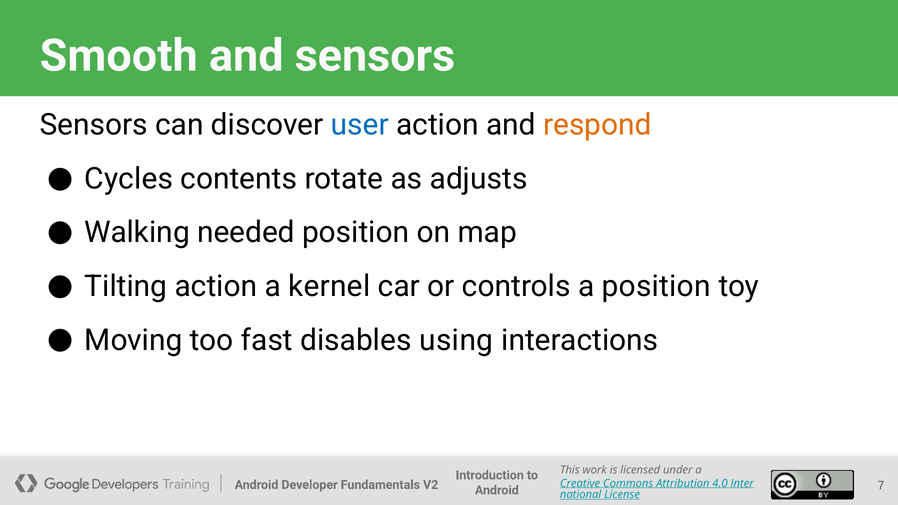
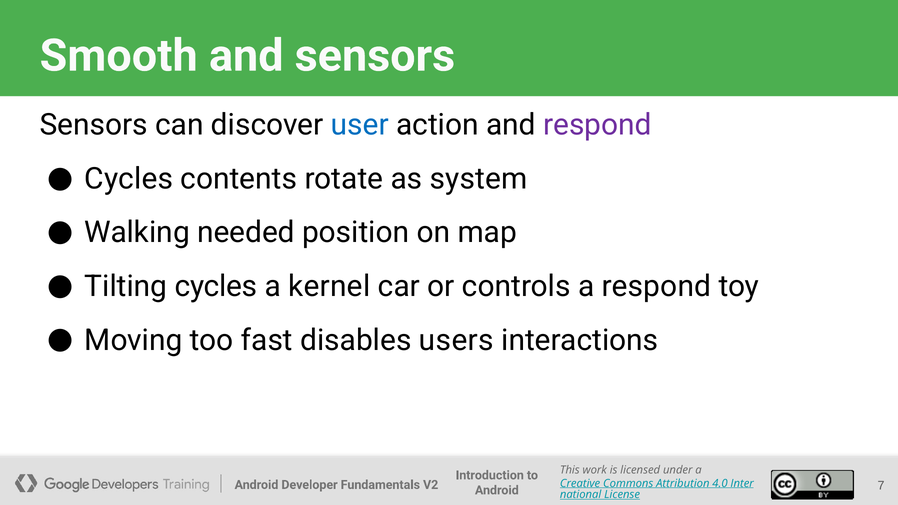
respond colour: orange -> purple (597, 125)
adjusts: adjusts -> system (479, 179)
Tilting action: action -> cycles (216, 286)
a position: position -> respond (656, 286)
using: using -> users (456, 340)
